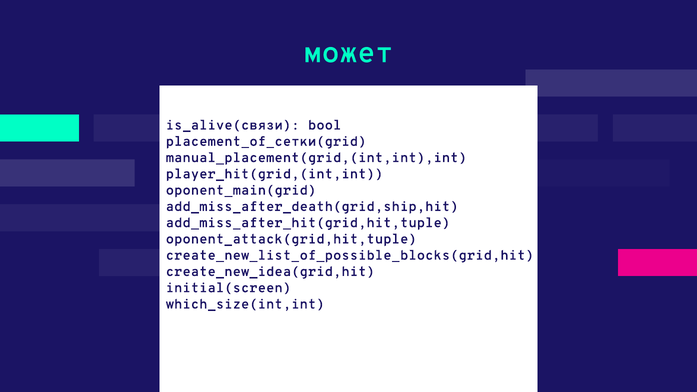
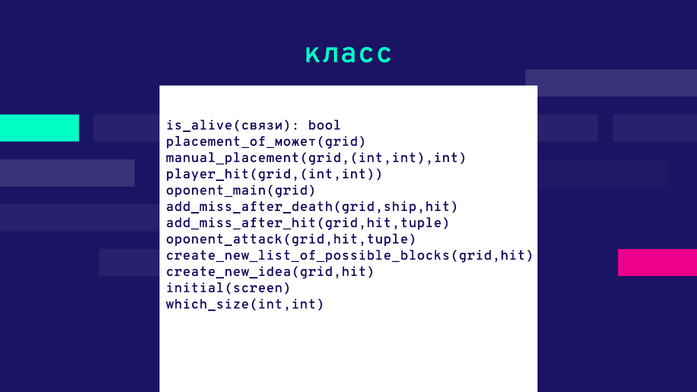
может: может -> класс (348, 53)
placement_of_сетки(grid: placement_of_сетки(grid -> placement_of_может(grid (266, 141)
